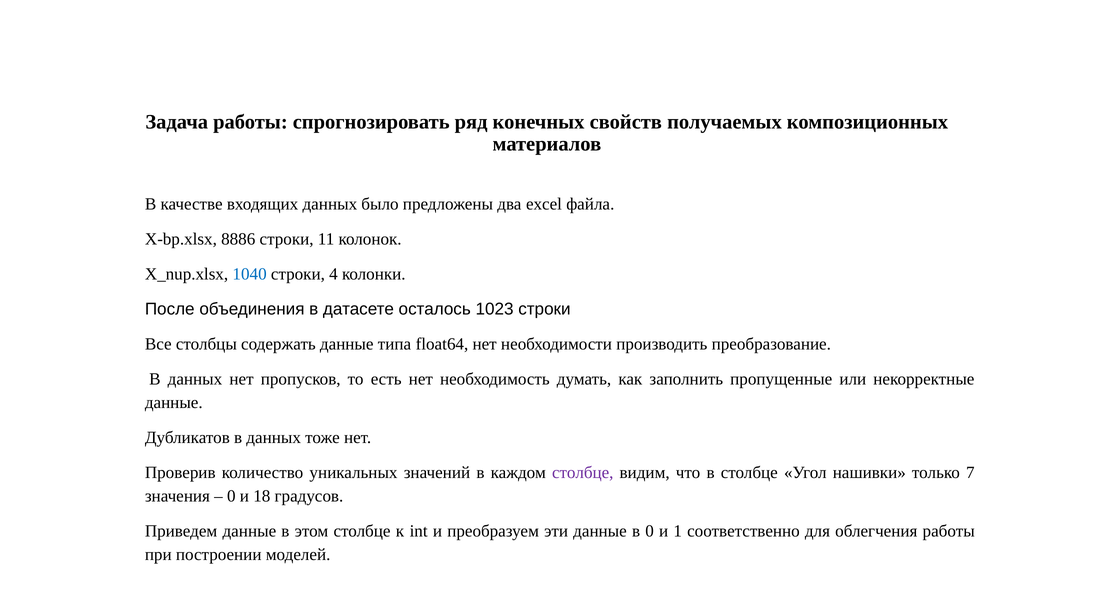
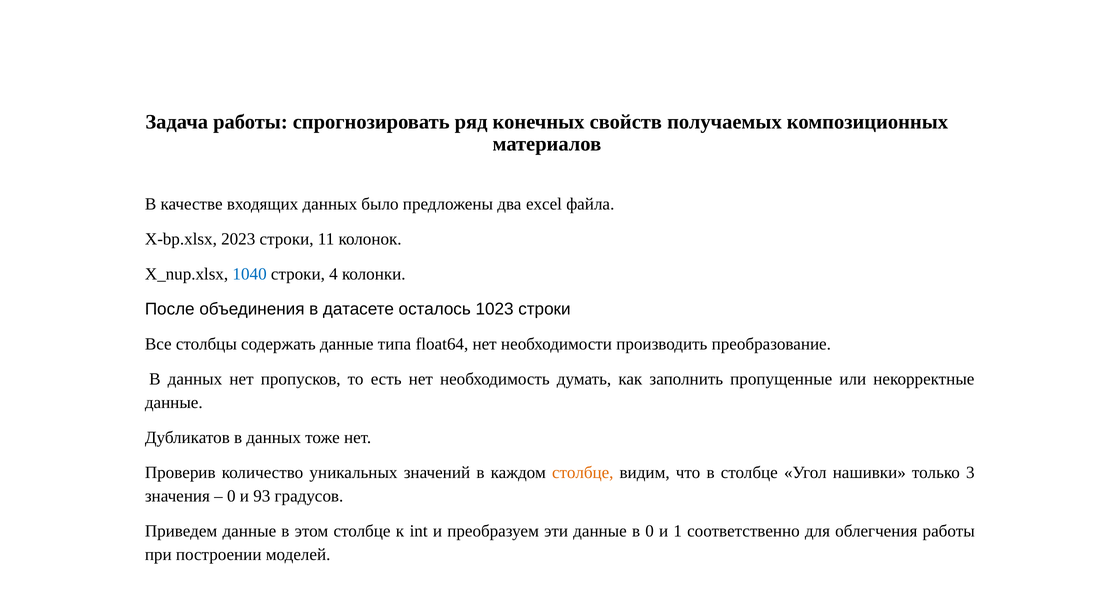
8886: 8886 -> 2023 (238, 239)
столбце colour: purple -> orange (583, 472)
7: 7 -> 3 (970, 472)
18: 18 -> 93 (262, 496)
